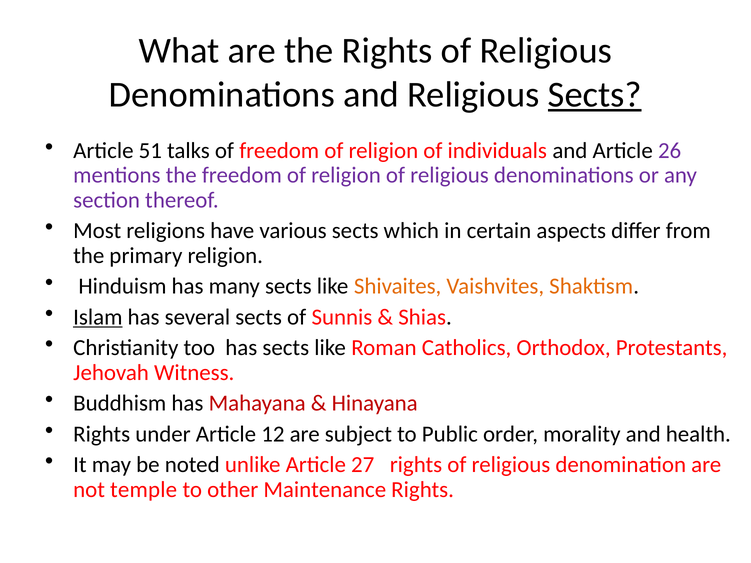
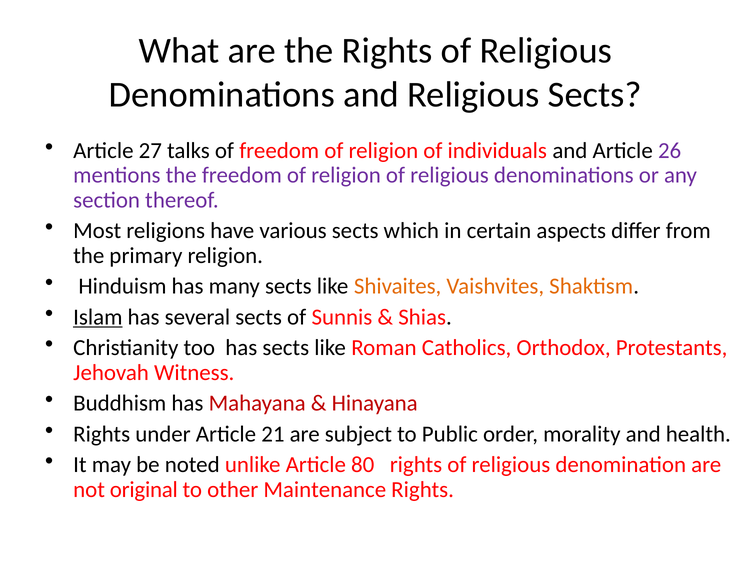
Sects underline: present -> none (595, 95)
51: 51 -> 27 (150, 151)
12: 12 -> 21 (273, 434)
27: 27 -> 80 (363, 465)
temple: temple -> original (144, 490)
